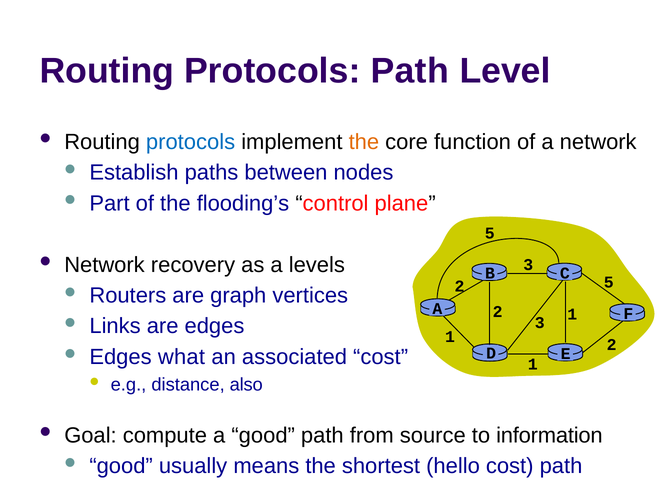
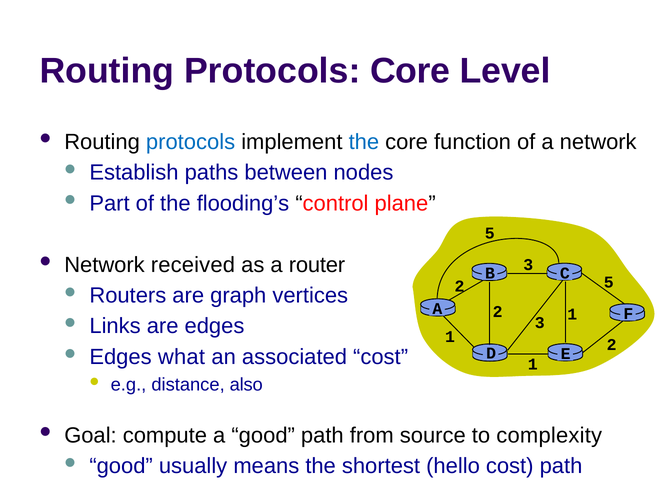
Protocols Path: Path -> Core (410, 71)
the colour: orange -> blue (364, 142)
recovery: recovery -> received (193, 265)
levels: levels -> router (317, 265)
information: information -> complexity (549, 435)
